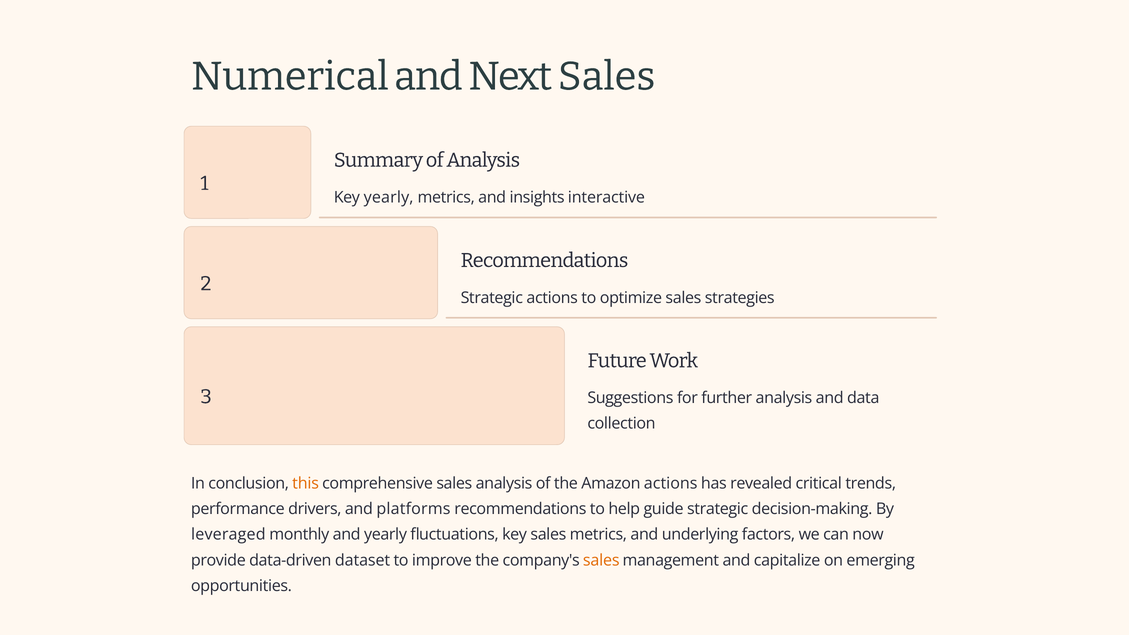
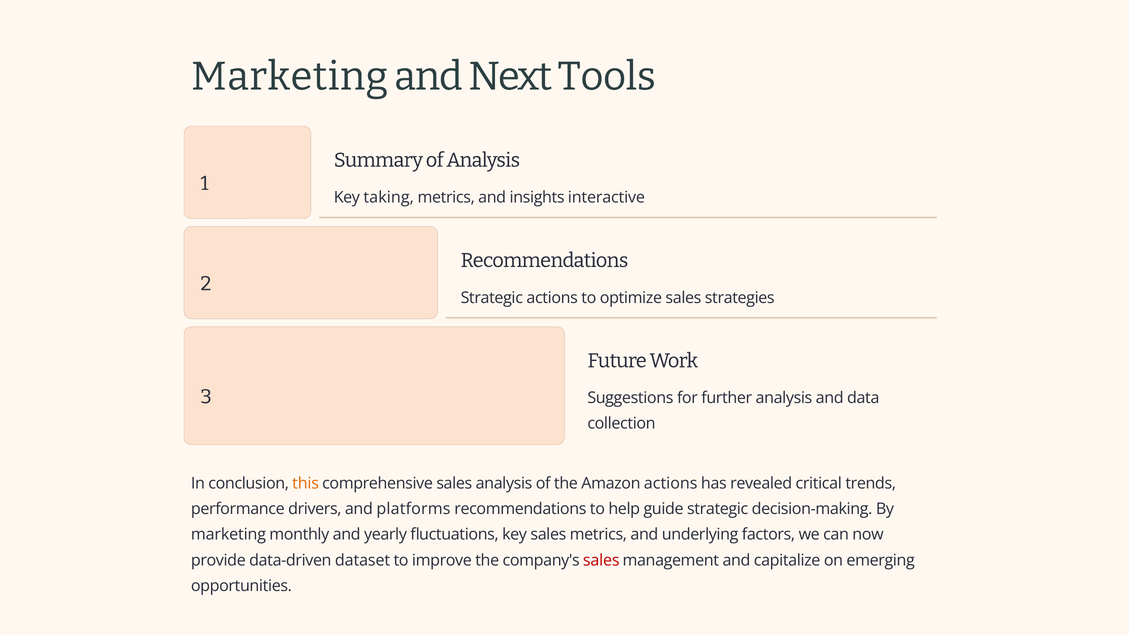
Numerical: Numerical -> Marketing (290, 76)
Next Sales: Sales -> Tools (607, 76)
Key yearly: yearly -> taking (389, 197)
leveraged: leveraged -> marketing (229, 535)
sales colour: orange -> red (601, 560)
